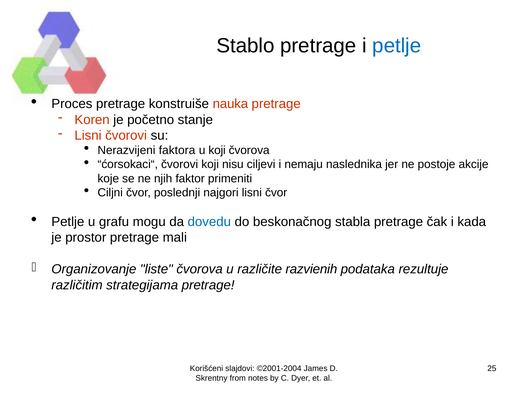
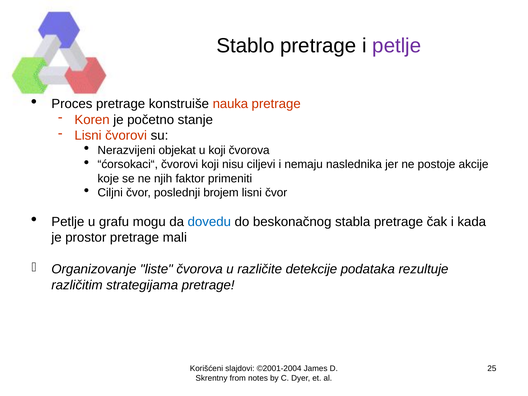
petlje colour: blue -> purple (397, 46)
faktora: faktora -> objekat (177, 150)
najgori: najgori -> brojem (221, 193)
razvienih: razvienih -> detekcije (311, 269)
